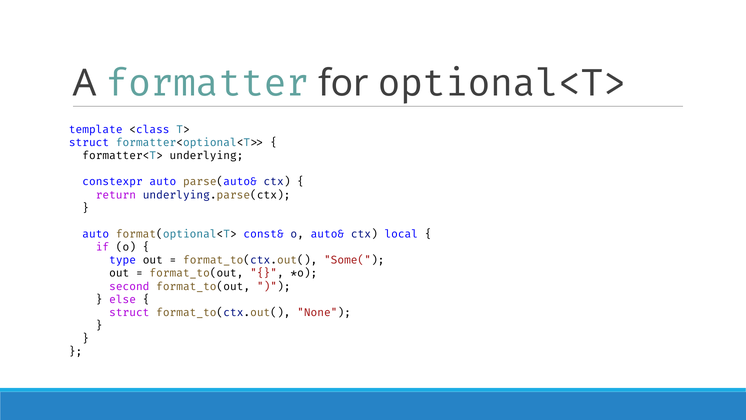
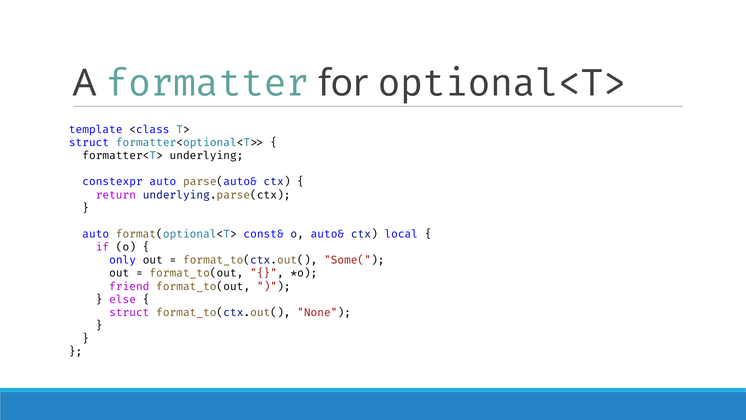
type: type -> only (123, 260)
second: second -> friend (129, 286)
